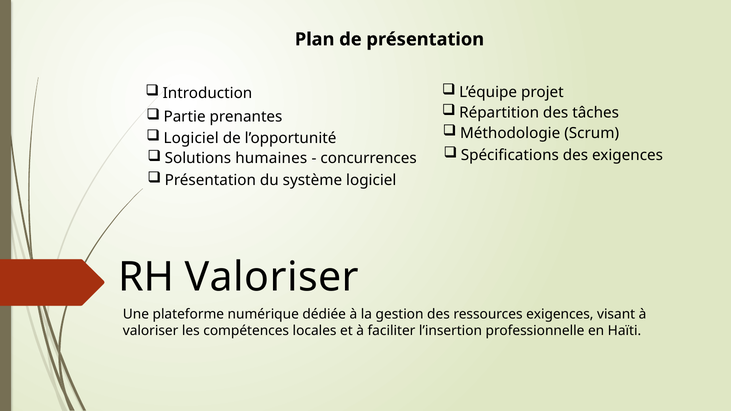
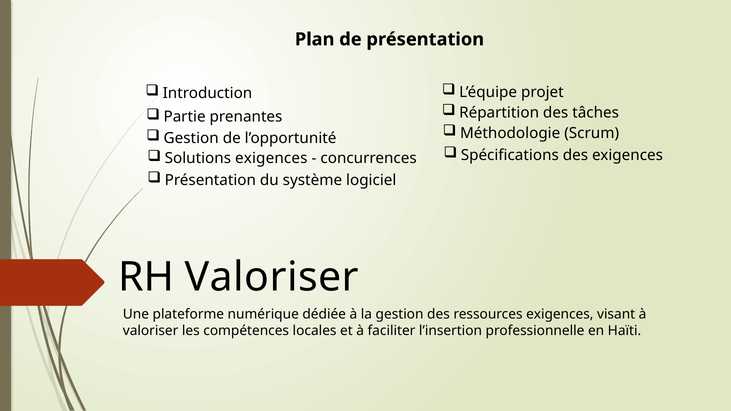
Logiciel: Logiciel -> Gestion (191, 138)
Solutions humaines: humaines -> exigences (271, 159)
